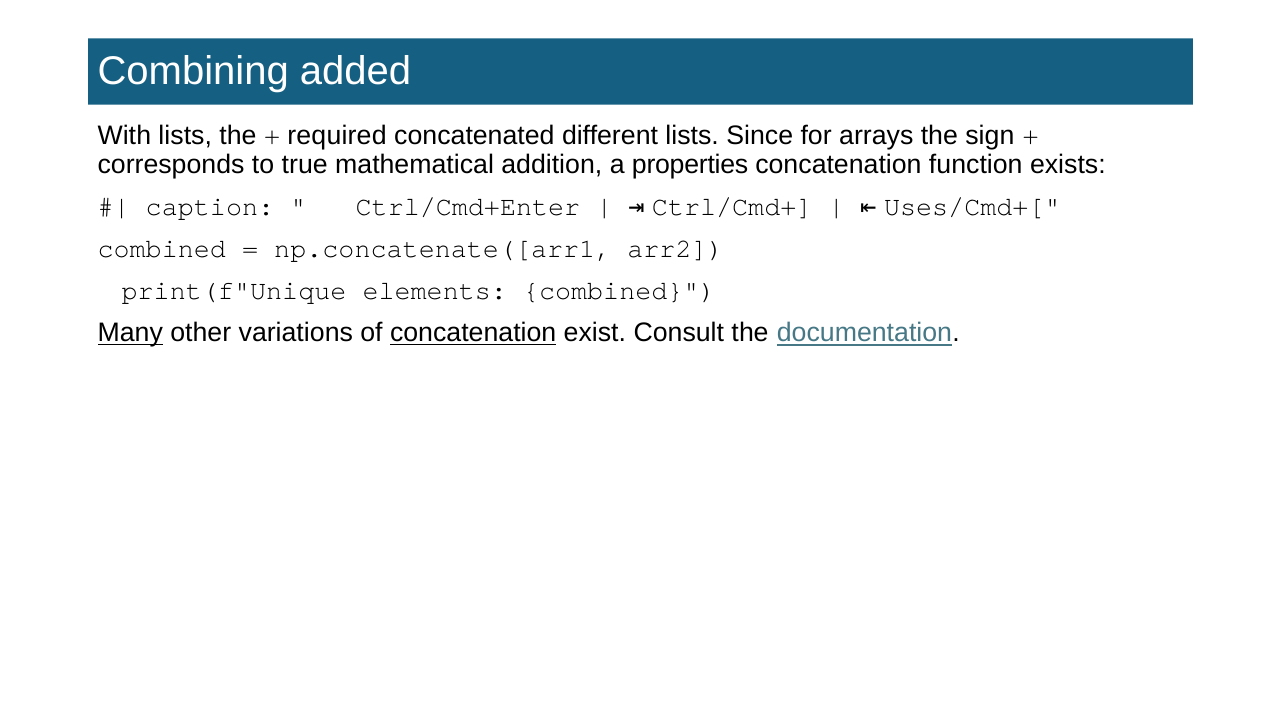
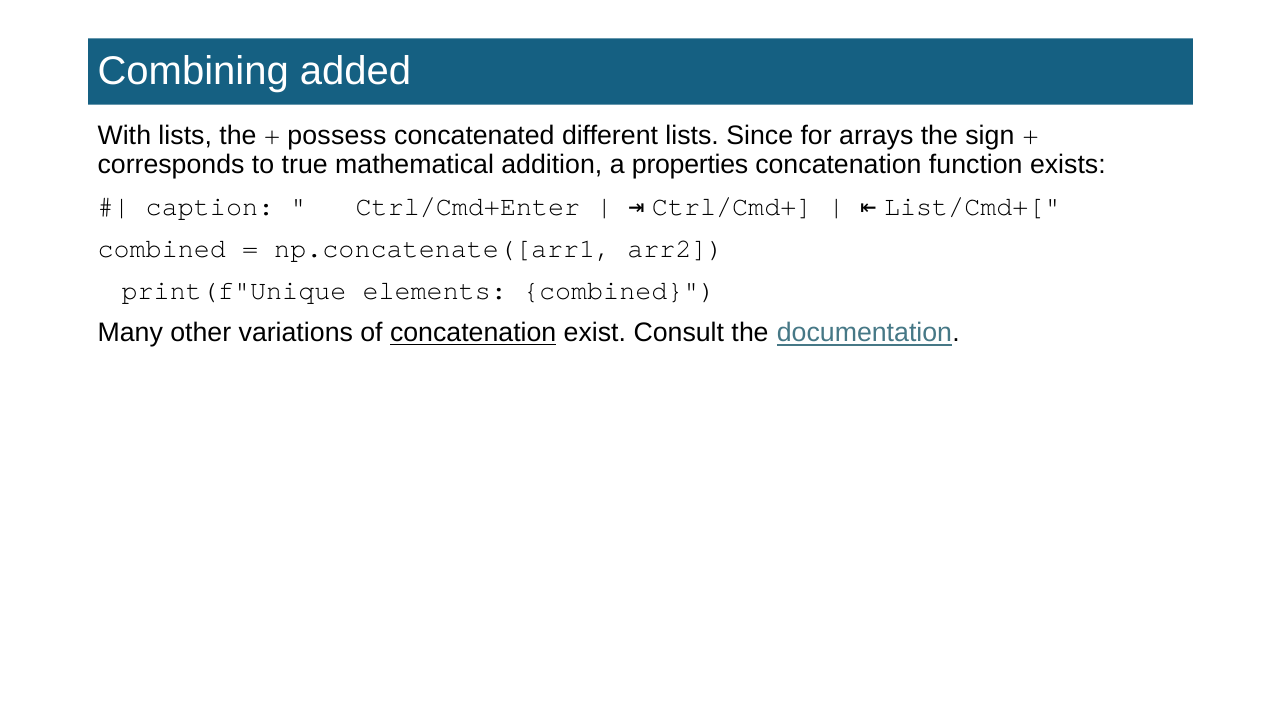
required: required -> possess (337, 135)
Uses/Cmd+[: Uses/Cmd+[ -> List/Cmd+[ (972, 206)
Many underline: present -> none (130, 333)
